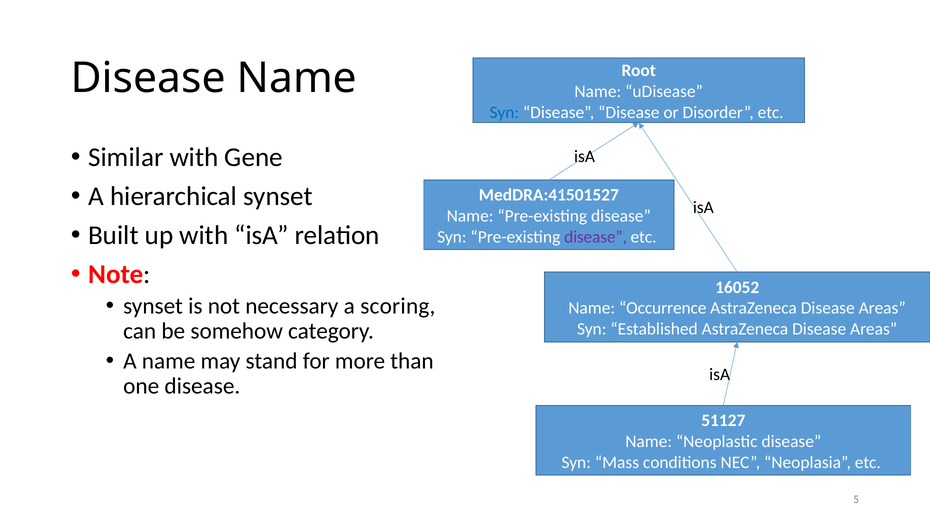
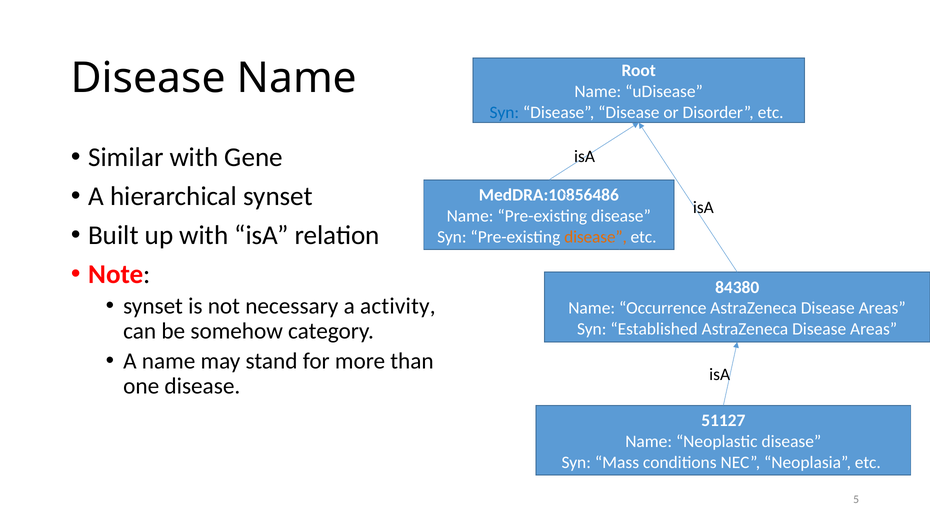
MedDRA:41501527: MedDRA:41501527 -> MedDRA:10856486 (549, 195)
disease colour: purple -> orange (595, 237)
16052: 16052 -> 84380 (737, 287)
scoring: scoring -> activity (398, 306)
